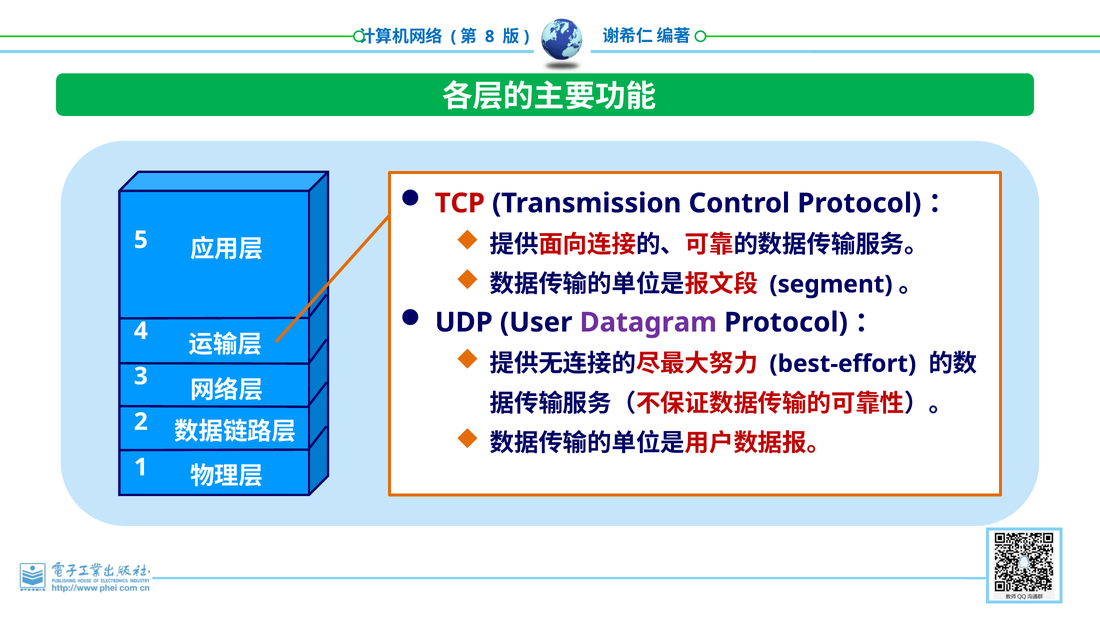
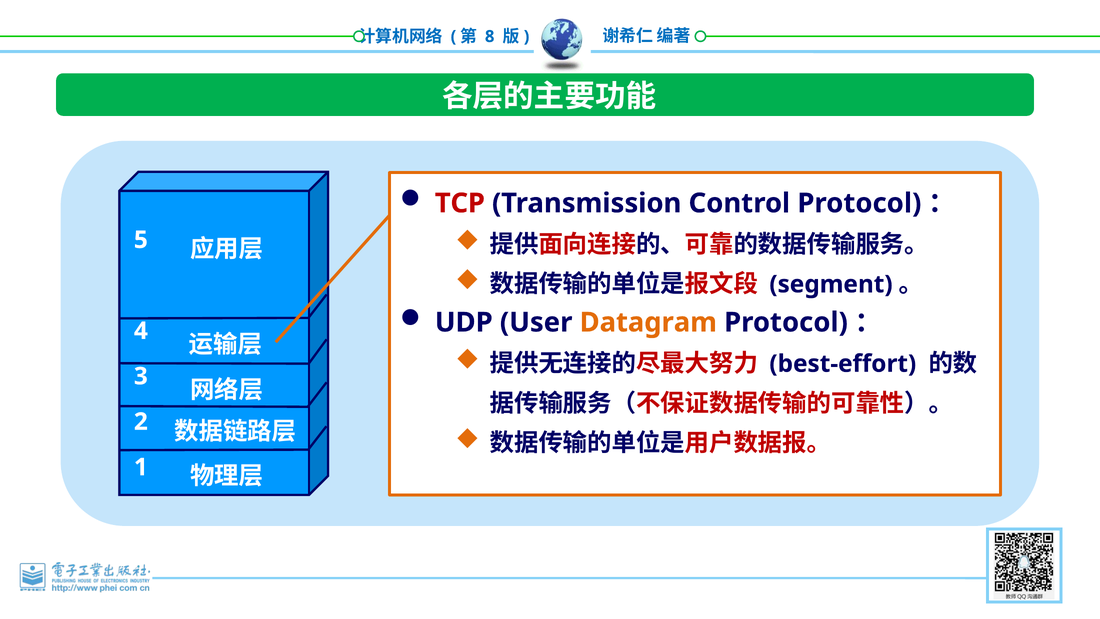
Datagram colour: purple -> orange (648, 322)
